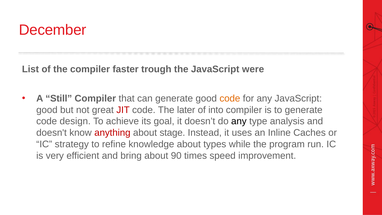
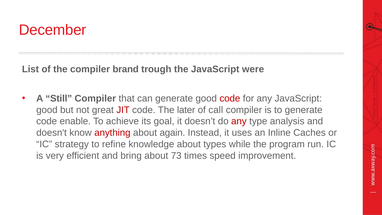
faster: faster -> brand (126, 69)
code colour: orange -> red (230, 98)
into: into -> call (216, 110)
design: design -> enable (75, 121)
any colour: black -> red (239, 121)
stage: stage -> again (172, 133)
90: 90 -> 73 (176, 156)
